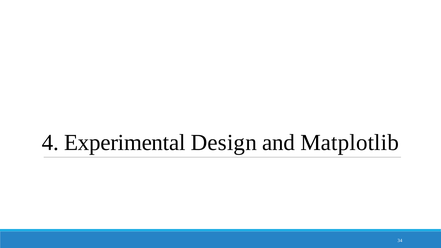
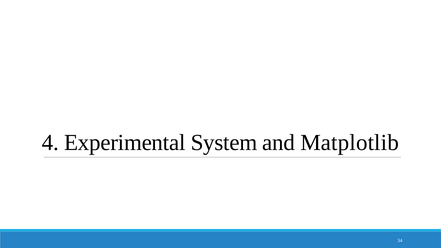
Design: Design -> System (224, 143)
